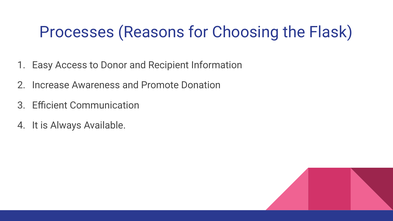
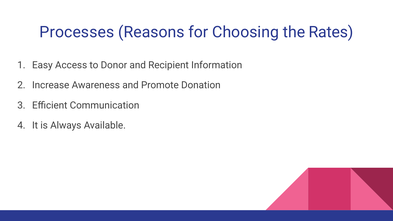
Flask: Flask -> Rates (331, 32)
